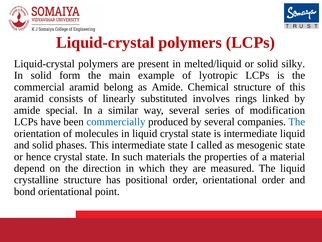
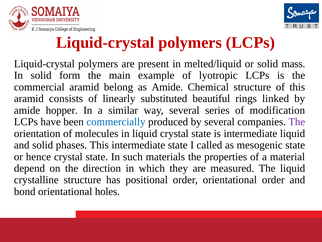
silky: silky -> mass (293, 64)
involves: involves -> beautiful (211, 98)
special: special -> hopper (62, 110)
The colour: blue -> purple (297, 122)
point: point -> holes (107, 191)
